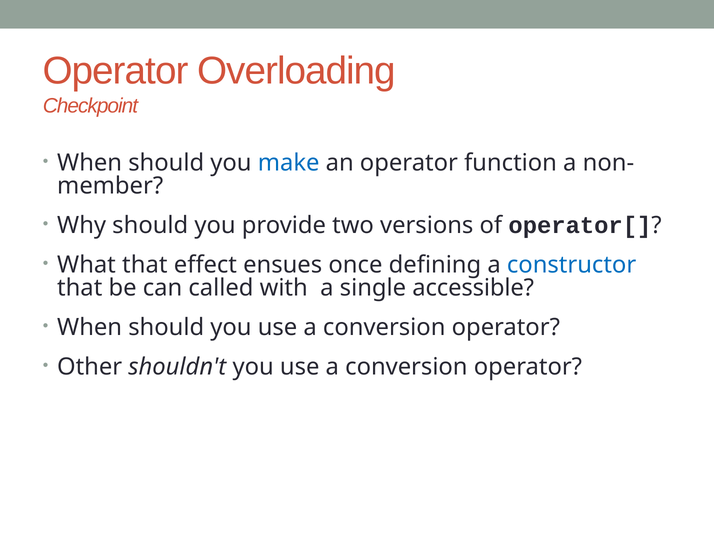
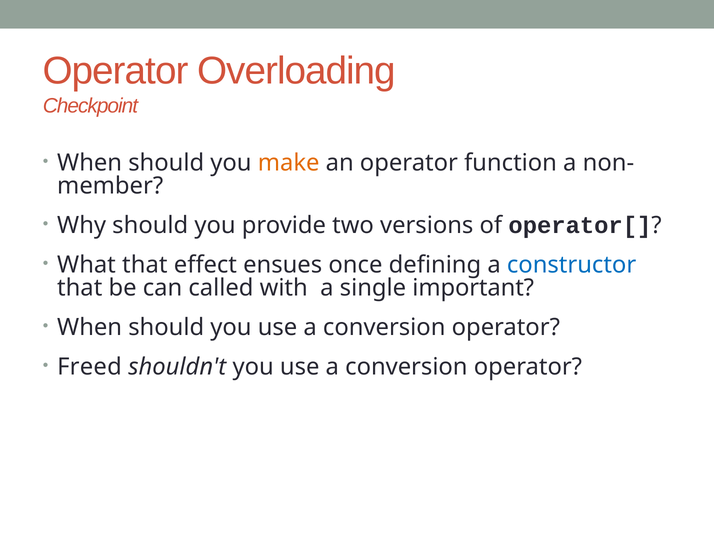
make colour: blue -> orange (289, 163)
accessible: accessible -> important (473, 287)
Other: Other -> Freed (89, 366)
